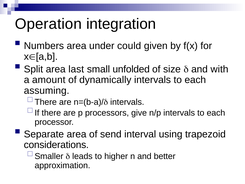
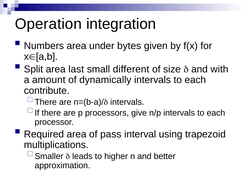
could: could -> bytes (129, 46)
unfolded: unfolded -> different (131, 69)
assuming: assuming -> contribute (47, 90)
Separate: Separate -> Required (44, 134)
send: send -> pass (111, 134)
considerations: considerations -> multiplications (56, 145)
